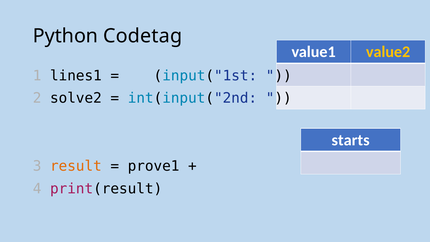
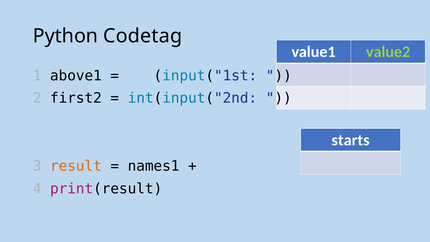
value2 colour: yellow -> light green (388, 52)
lines1: lines1 -> above1 (76, 76)
solve2: solve2 -> first2 (76, 98)
prove1: prove1 -> names1 (154, 166)
